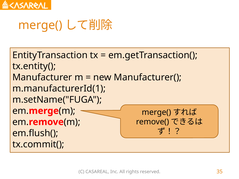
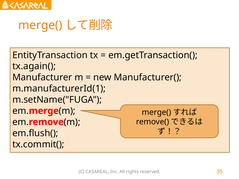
tx.entity(: tx.entity( -> tx.again( (34, 66)
